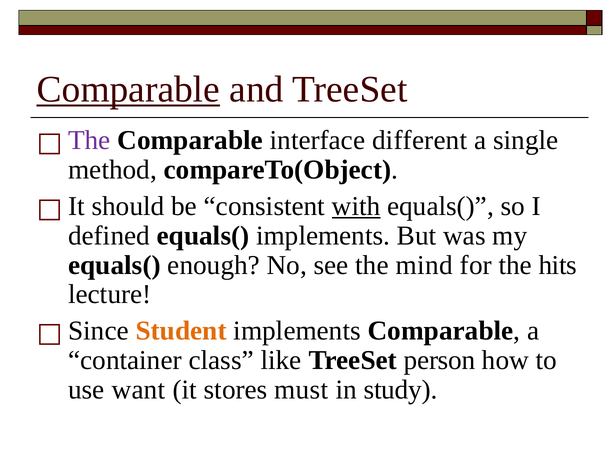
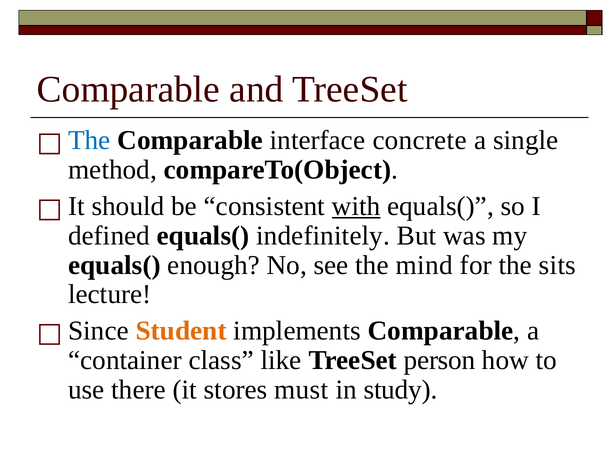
Comparable underline: present -> none (128, 90)
The colour: purple -> blue (89, 141)
different: different -> concrete (420, 141)
equals( implements: implements -> indefinitely (323, 236)
hits: hits -> sits (558, 265)
want: want -> there (139, 390)
